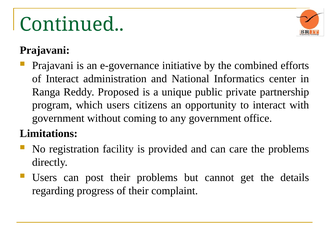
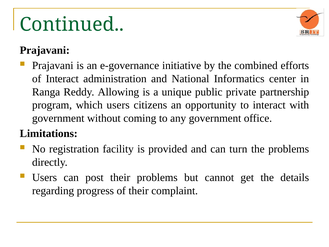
Proposed: Proposed -> Allowing (118, 92)
care: care -> turn (238, 149)
